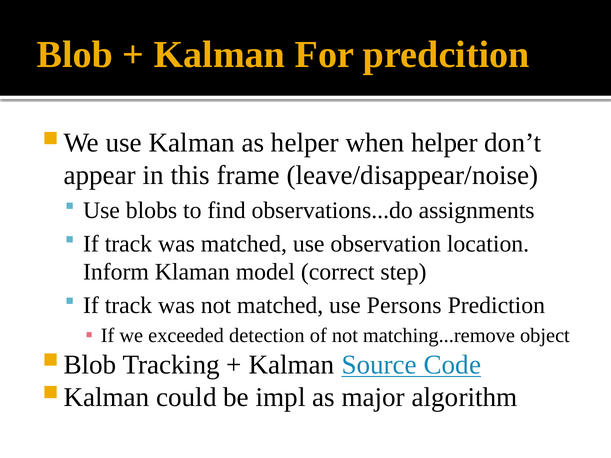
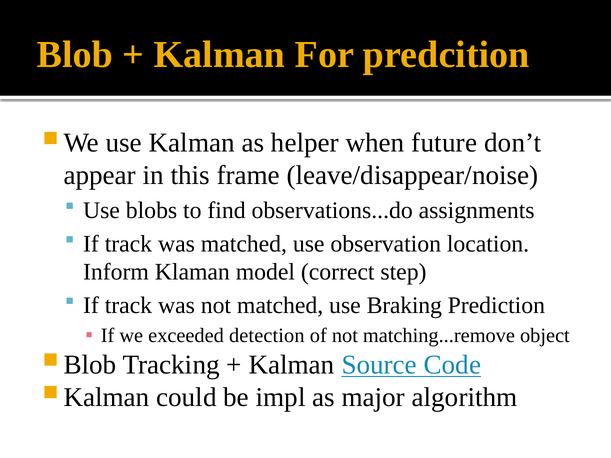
when helper: helper -> future (444, 143)
Persons: Persons -> Braking (404, 305)
